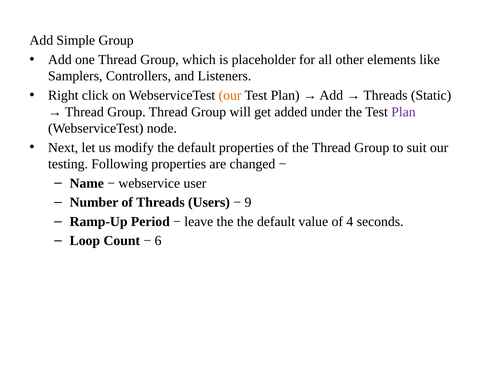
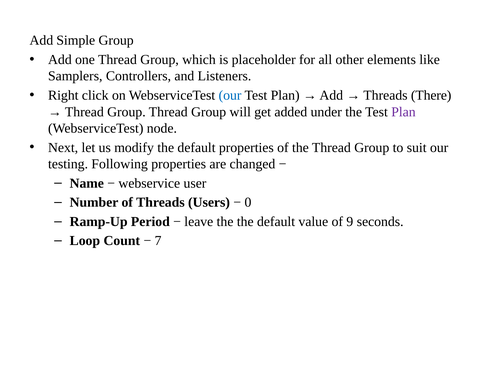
our colour: orange -> blue (230, 95)
Static: Static -> There (431, 95)
9: 9 -> 0 (248, 202)
4: 4 -> 9 (350, 221)
6: 6 -> 7 (158, 241)
